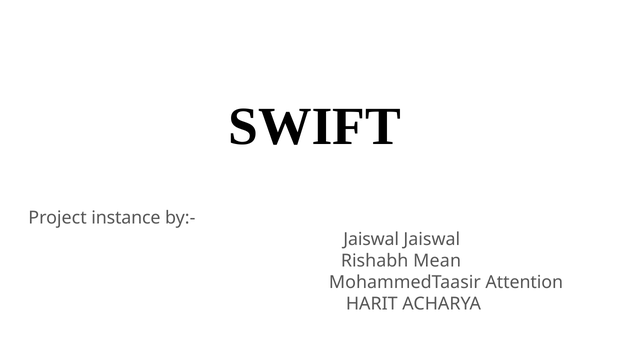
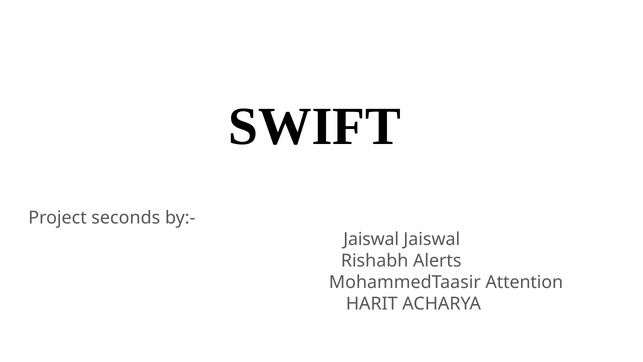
instance: instance -> seconds (126, 218)
Mean: Mean -> Alerts (437, 261)
